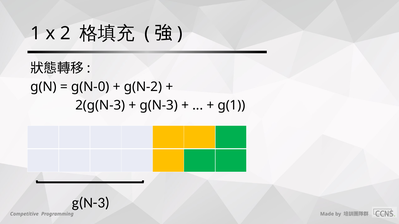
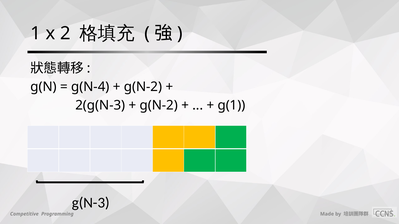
g(N-0: g(N-0 -> g(N-4 (90, 87)
g(N-3: g(N-3 -> g(N-2 (159, 105)
